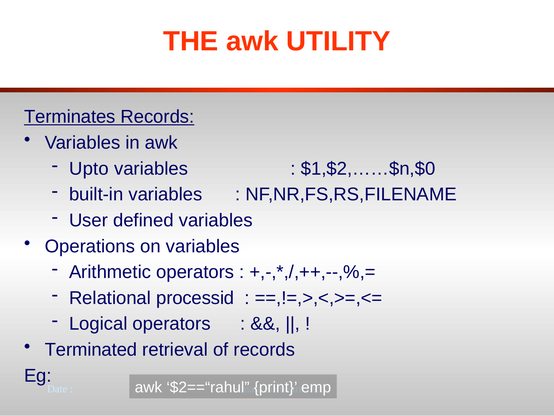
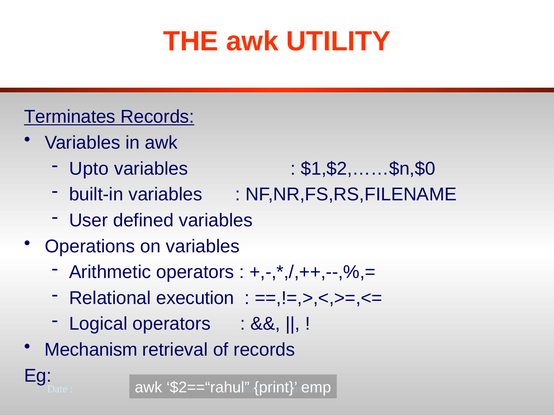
processid: processid -> execution (195, 298)
Terminated: Terminated -> Mechanism (91, 349)
